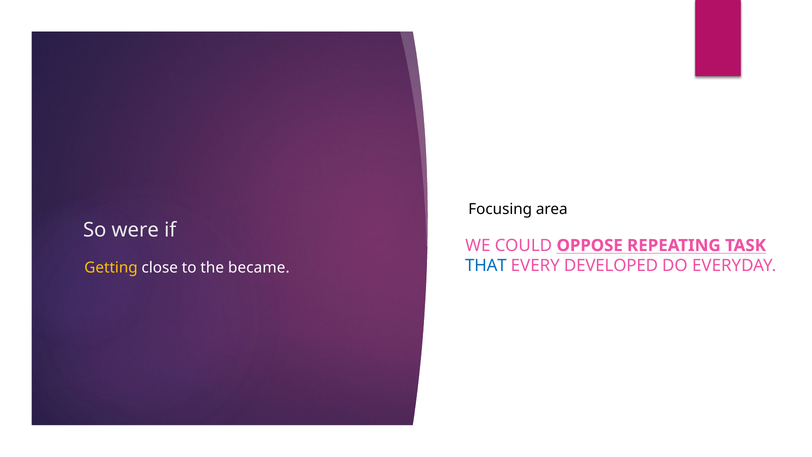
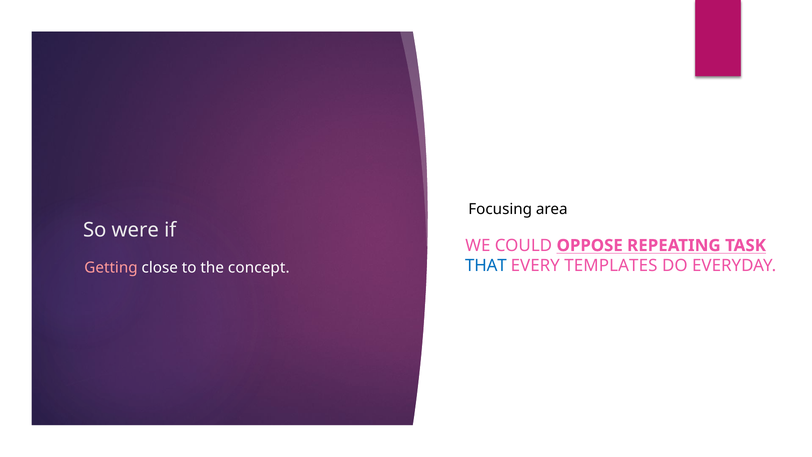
DEVELOPED: DEVELOPED -> TEMPLATES (611, 266)
Getting colour: yellow -> pink (111, 268)
became: became -> concept (259, 268)
